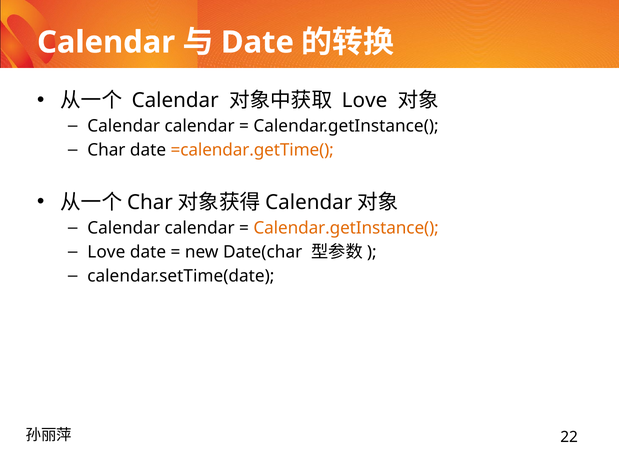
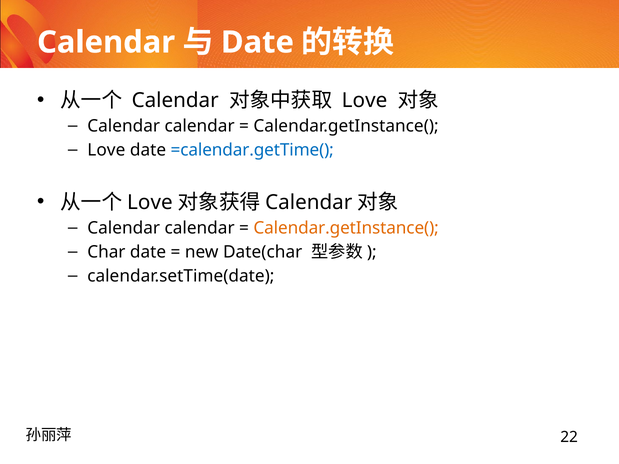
Char: Char -> Love (106, 150)
=calendar.getTime( colour: orange -> blue (252, 150)
Char: Char -> Love (150, 202)
Love: Love -> Char (106, 252)
